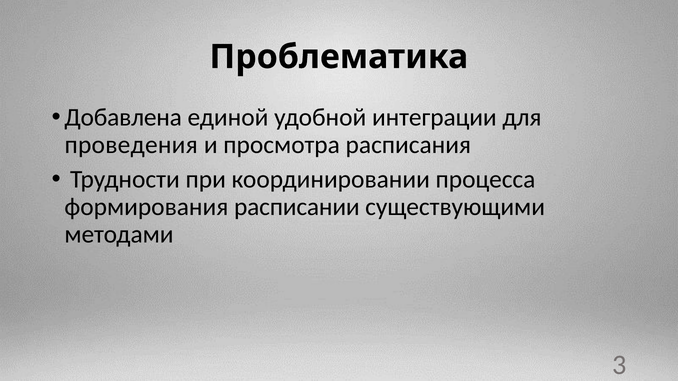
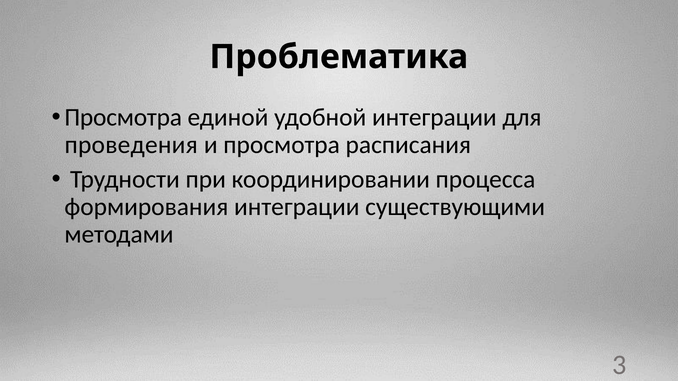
Добавлена: Добавлена -> Просмотра (123, 118)
формирования расписании: расписании -> интеграции (297, 207)
